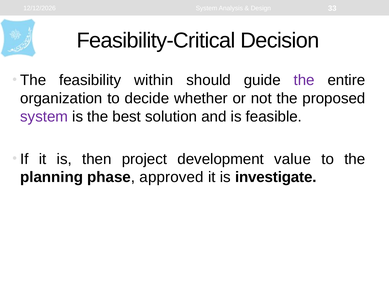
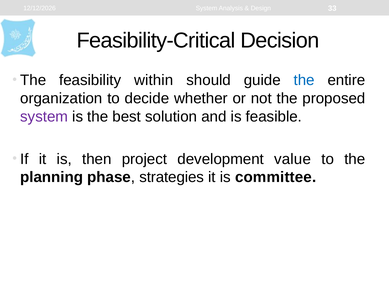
the colour: purple -> blue (304, 80)
approved: approved -> strategies (172, 177)
investigate: investigate -> committee (276, 177)
